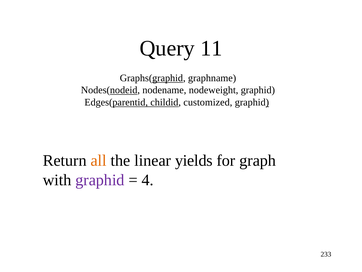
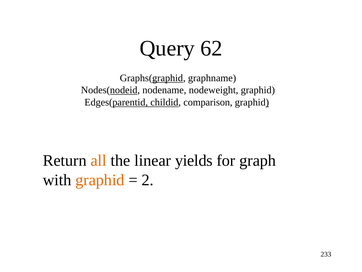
11: 11 -> 62 (211, 48)
customized: customized -> comparison (208, 102)
graphid colour: purple -> orange (100, 180)
4: 4 -> 2 (148, 180)
